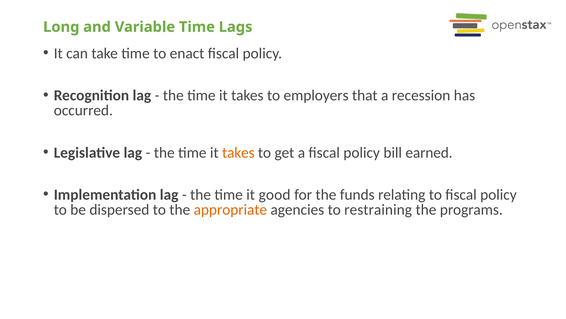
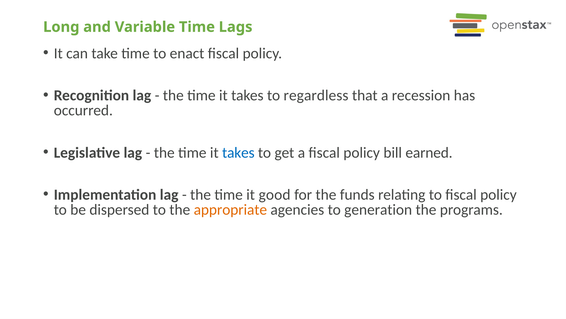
employers: employers -> regardless (316, 95)
takes colour: orange -> blue (238, 152)
restraining: restraining -> generation (378, 209)
